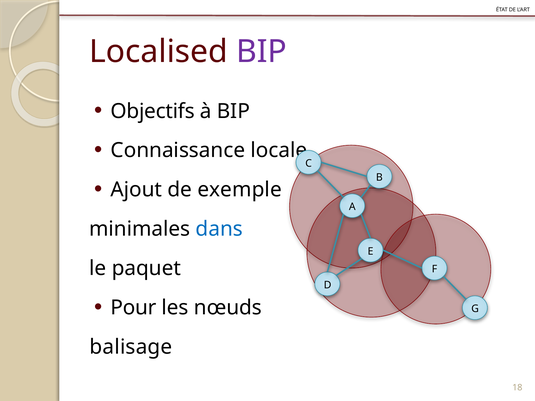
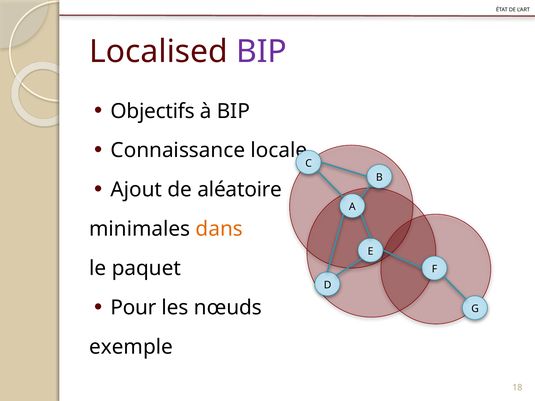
exemple: exemple -> aléatoire (240, 190)
dans colour: blue -> orange (219, 229)
balisage: balisage -> exemple (131, 347)
